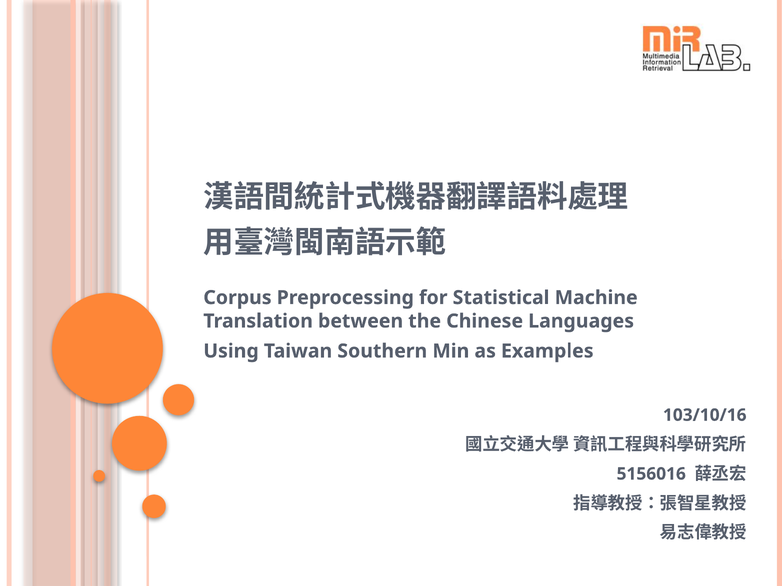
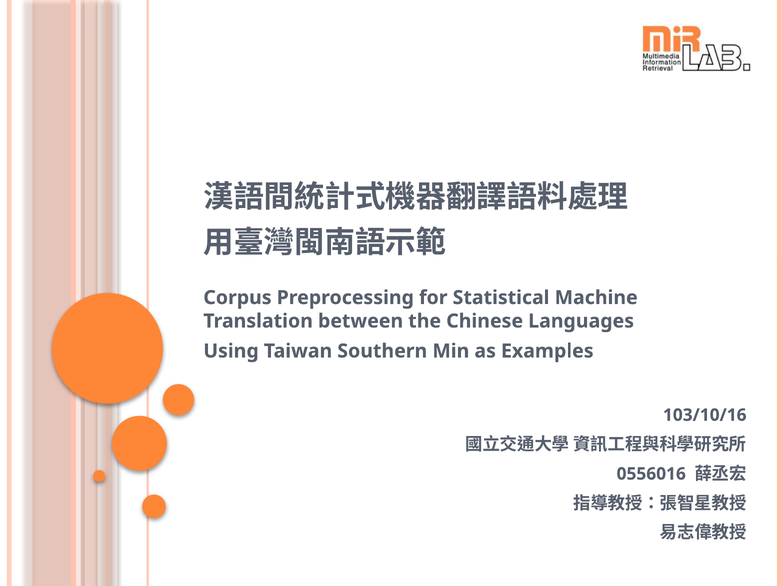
5156016: 5156016 -> 0556016 (651, 474)
